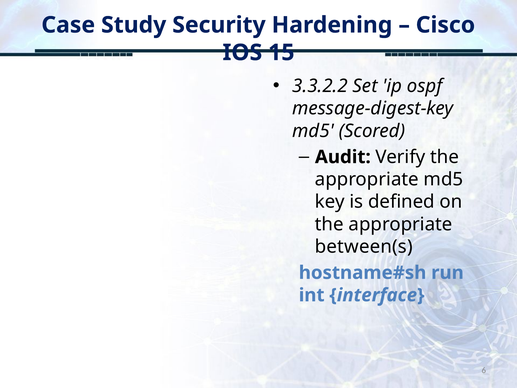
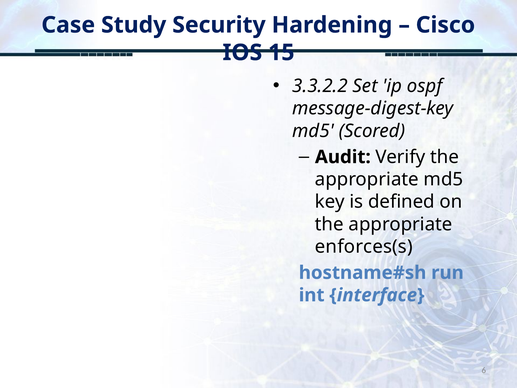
between(s: between(s -> enforces(s (364, 246)
